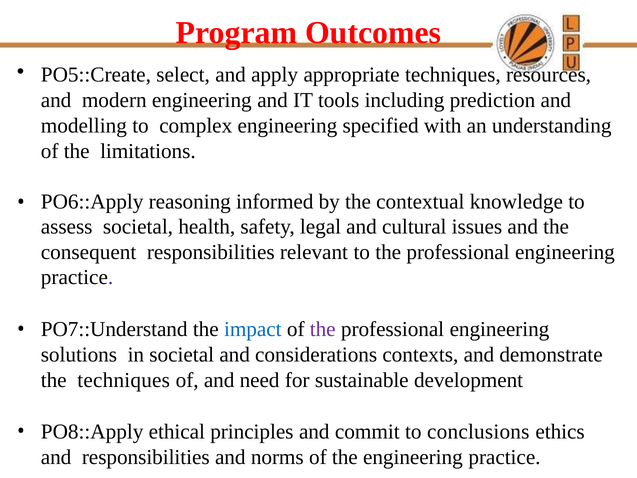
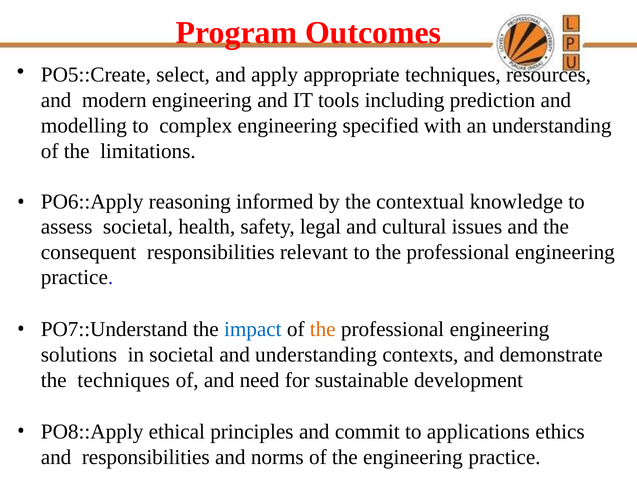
the colour: purple -> orange (323, 329)
and considerations: considerations -> understanding (316, 355)
conclusions: conclusions -> applications (478, 431)
